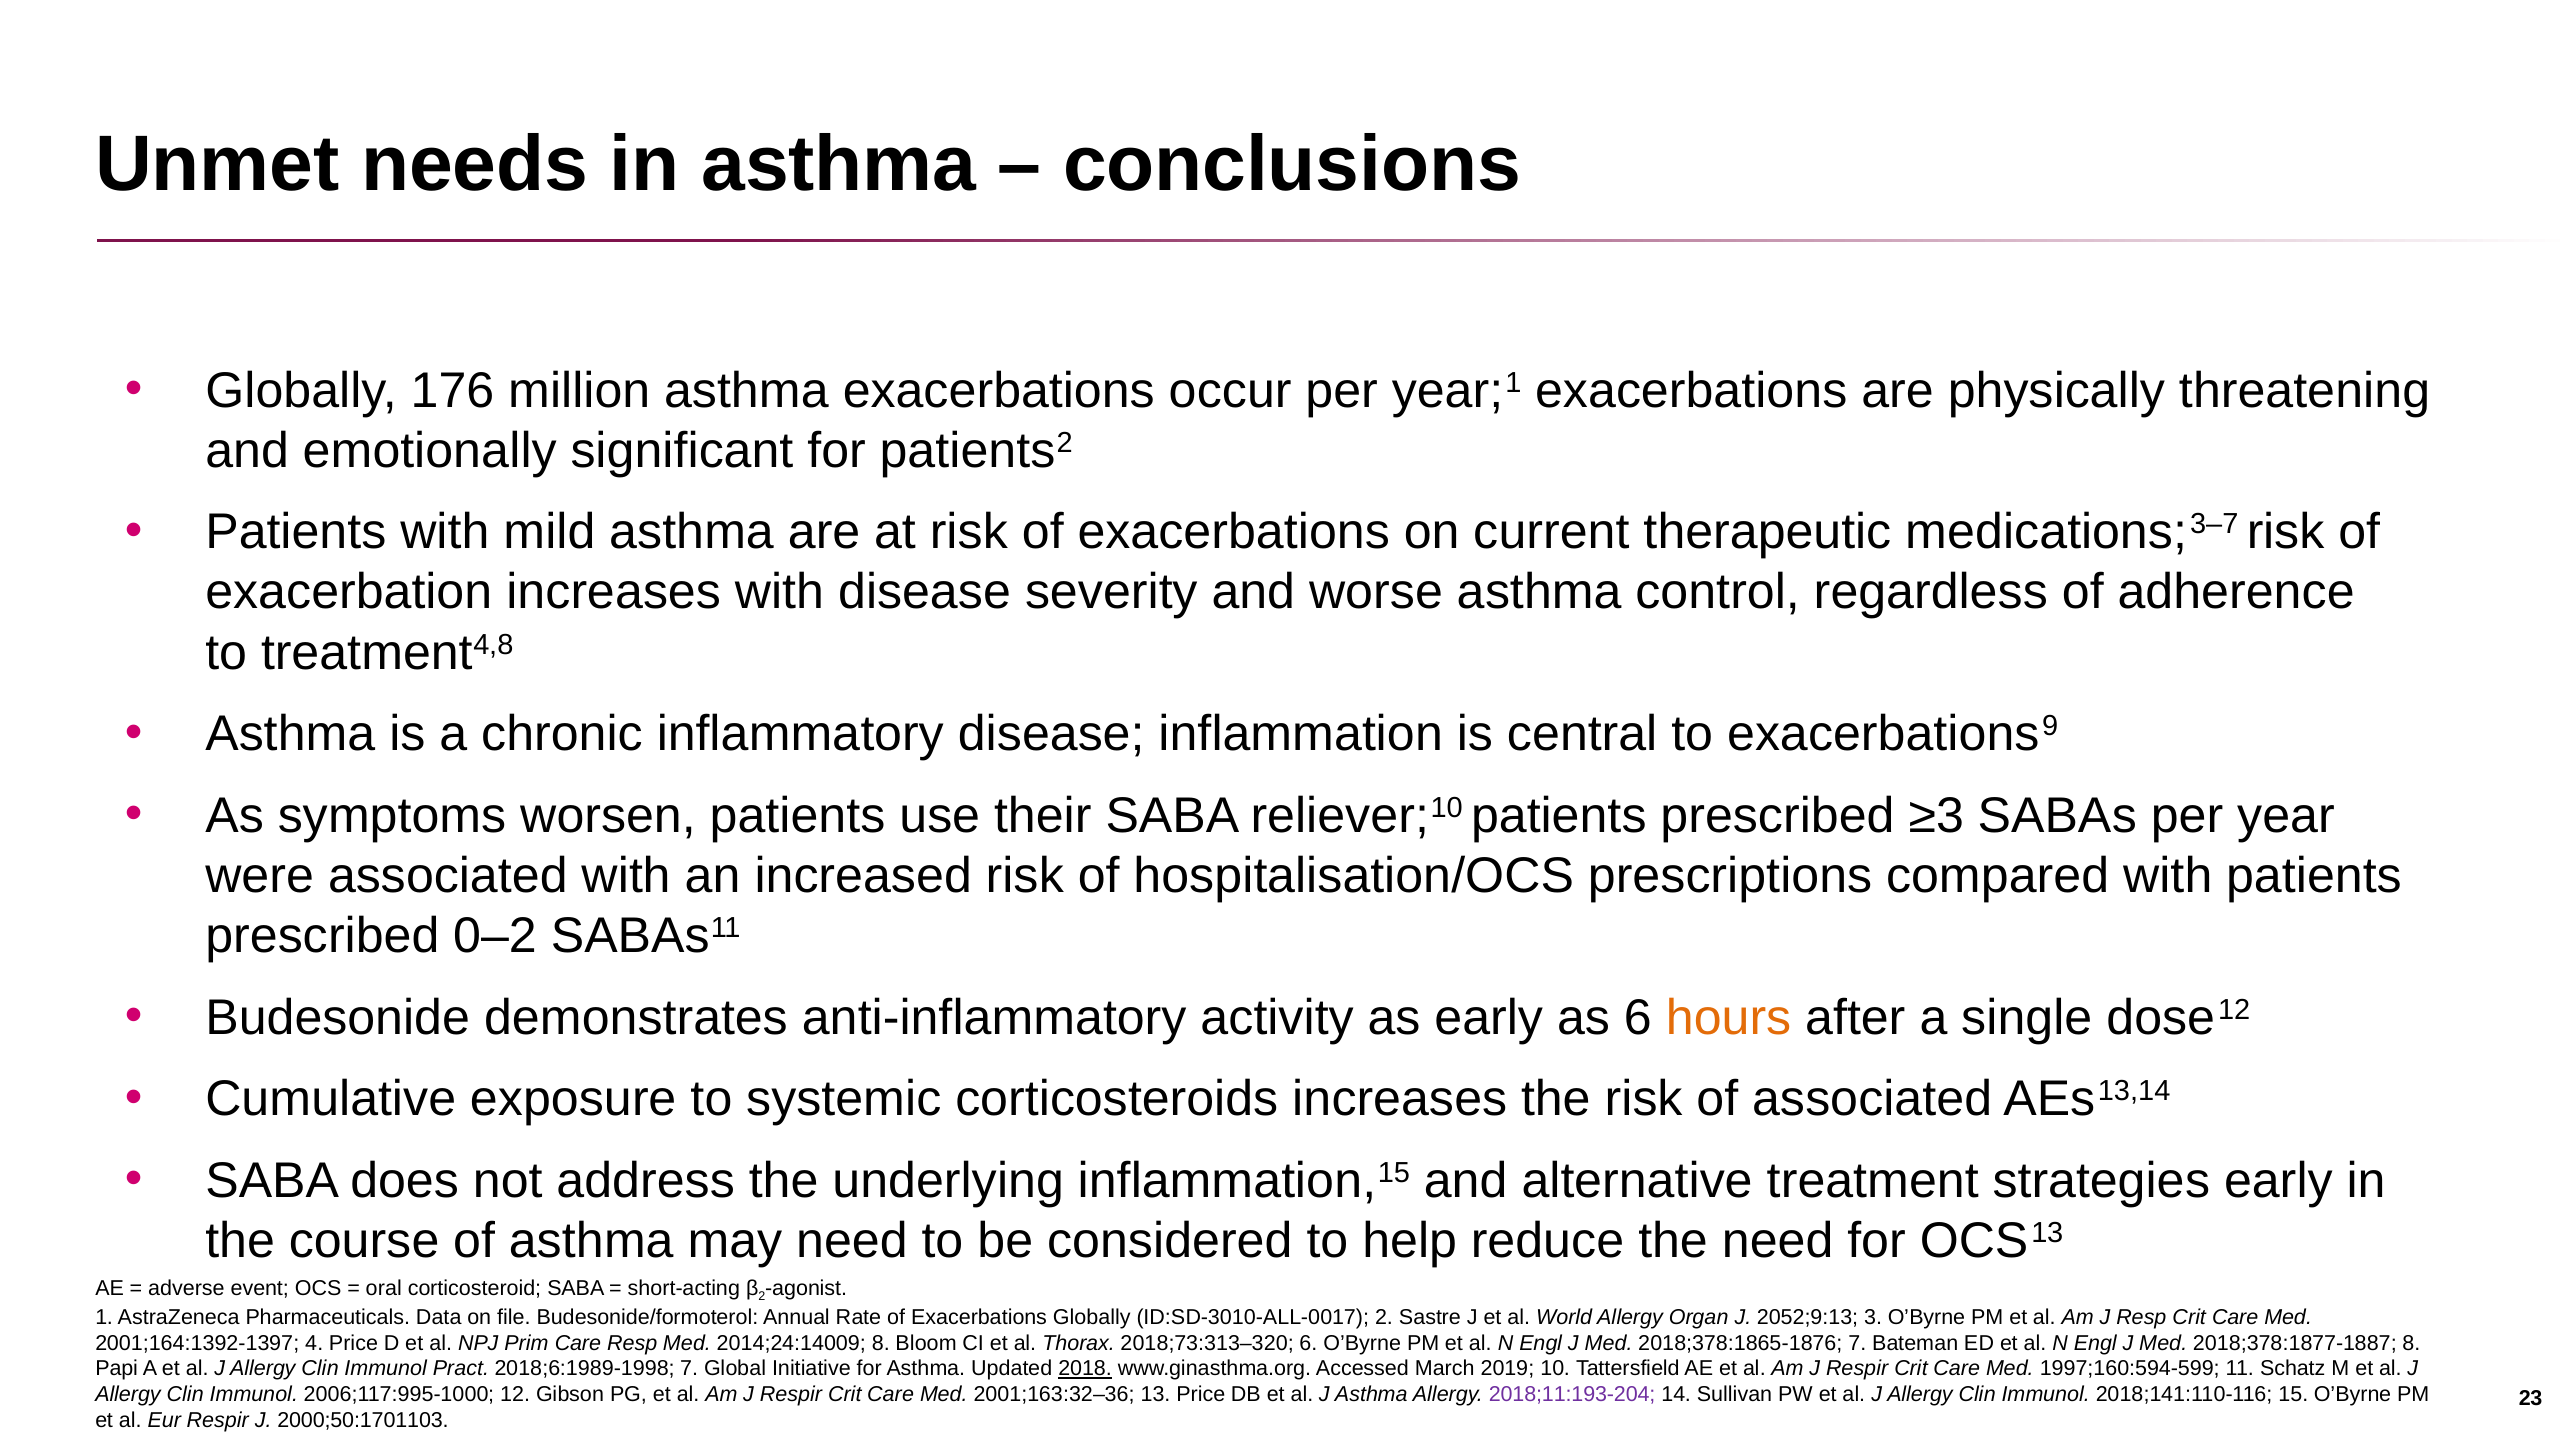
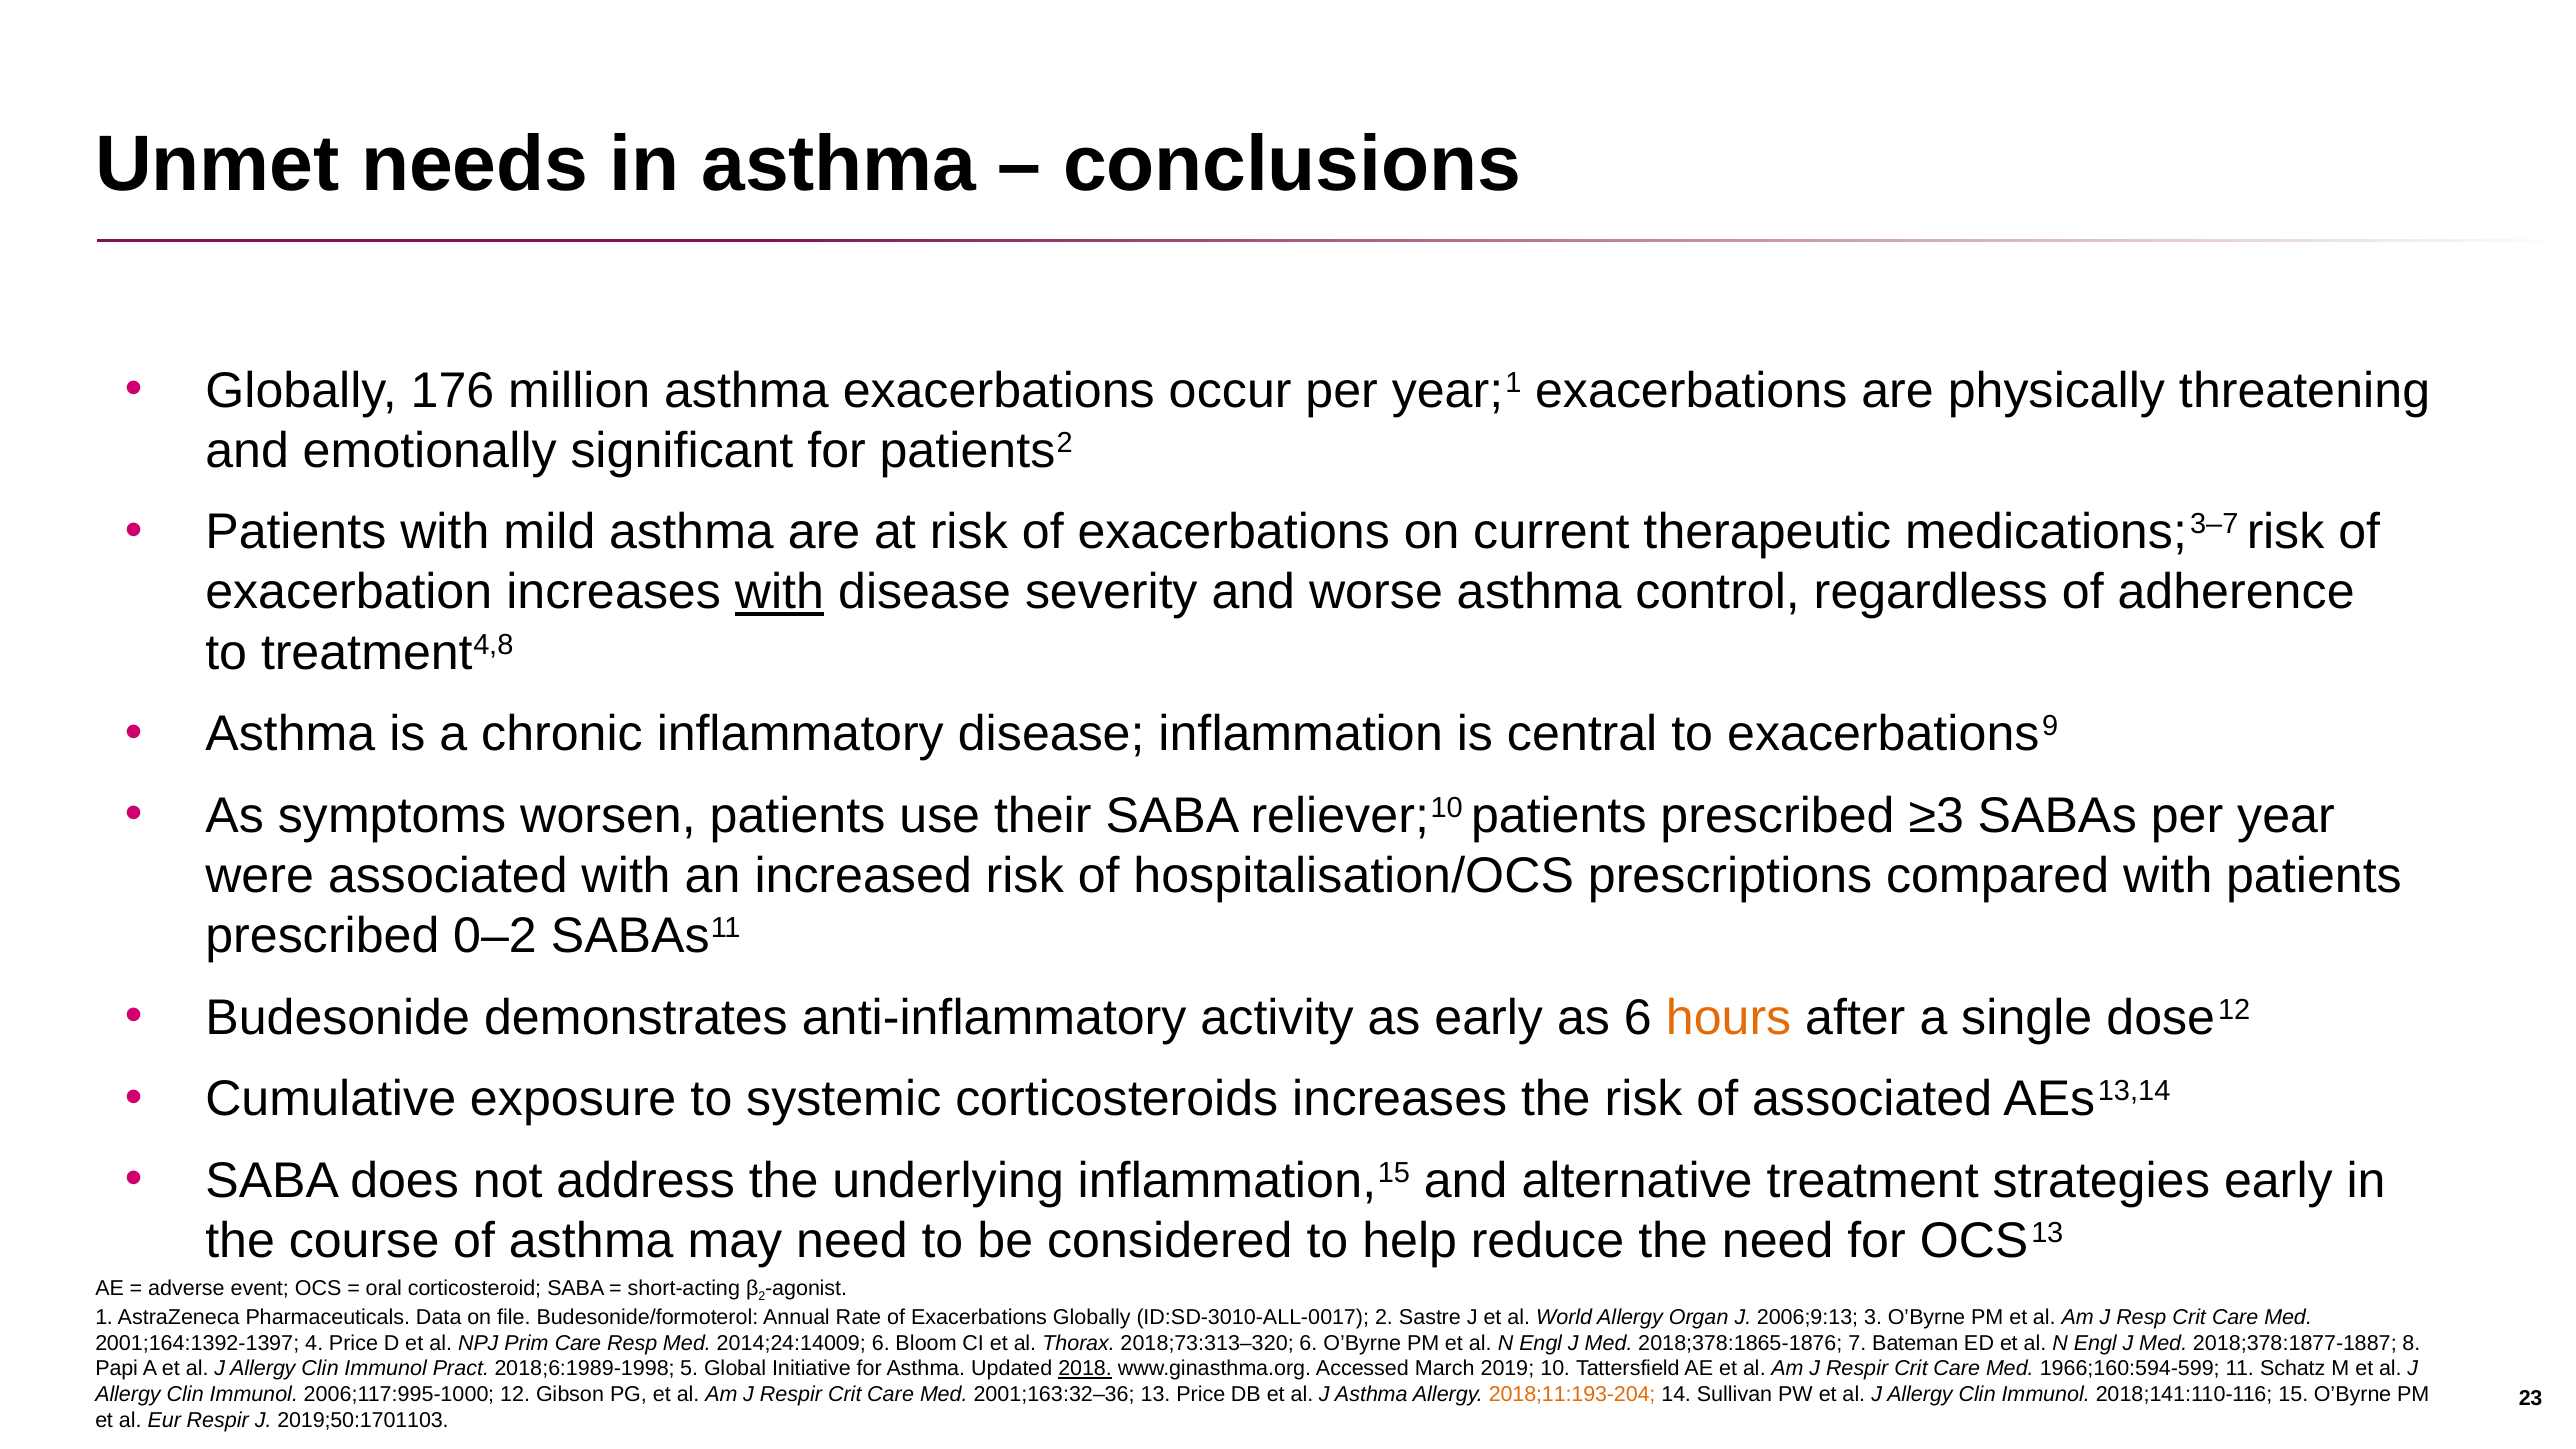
with underline: none -> present (779, 592)
2052;9:13: 2052;9:13 -> 2006;9:13 (1807, 1317)
2014;24:14009 8: 8 -> 6 (881, 1343)
2018;6:1989-1998 7: 7 -> 5 (689, 1369)
1997;160:594-599: 1997;160:594-599 -> 1966;160:594-599 (2130, 1369)
2018;11:193-204 colour: purple -> orange (1572, 1395)
2000;50:1701103: 2000;50:1701103 -> 2019;50:1701103 (363, 1420)
